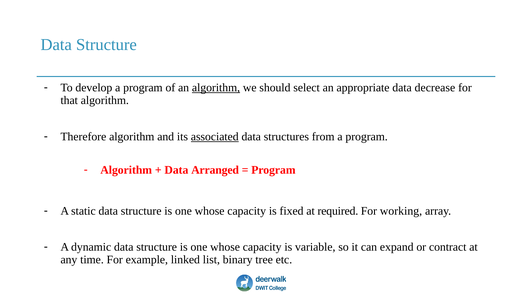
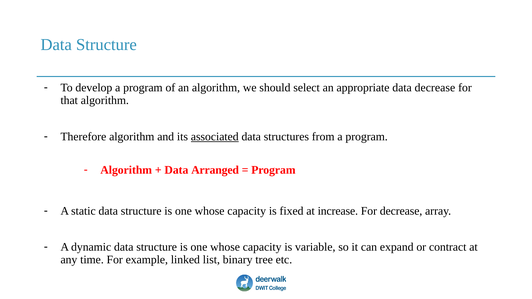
algorithm underline: present -> none (216, 88)
required: required -> increase (338, 211)
For working: working -> decrease (401, 211)
